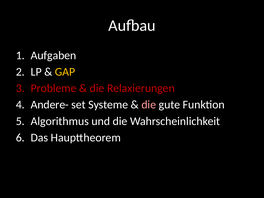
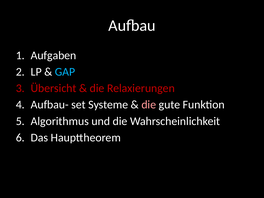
GAP colour: yellow -> light blue (65, 72)
Probleme: Probleme -> Übersicht (54, 88)
Andere-: Andere- -> Aufbau- (50, 105)
